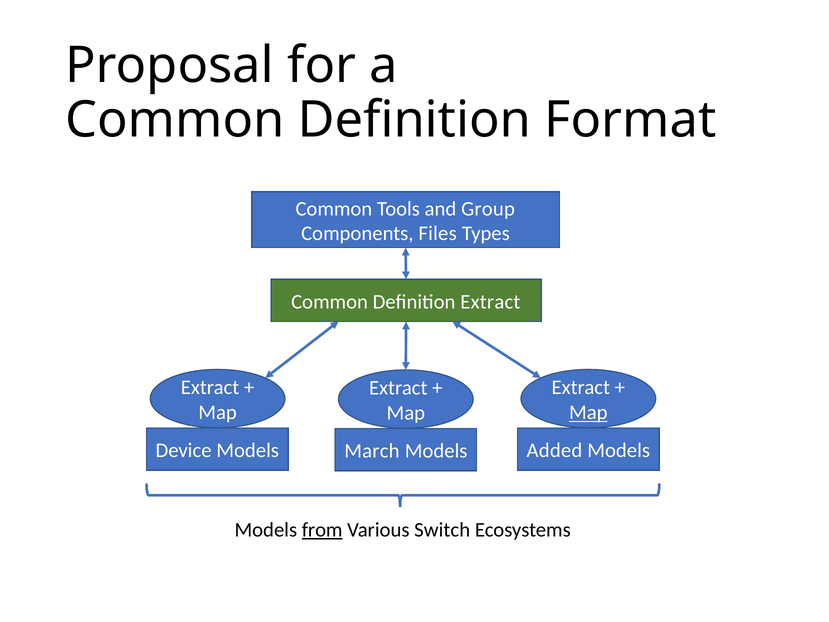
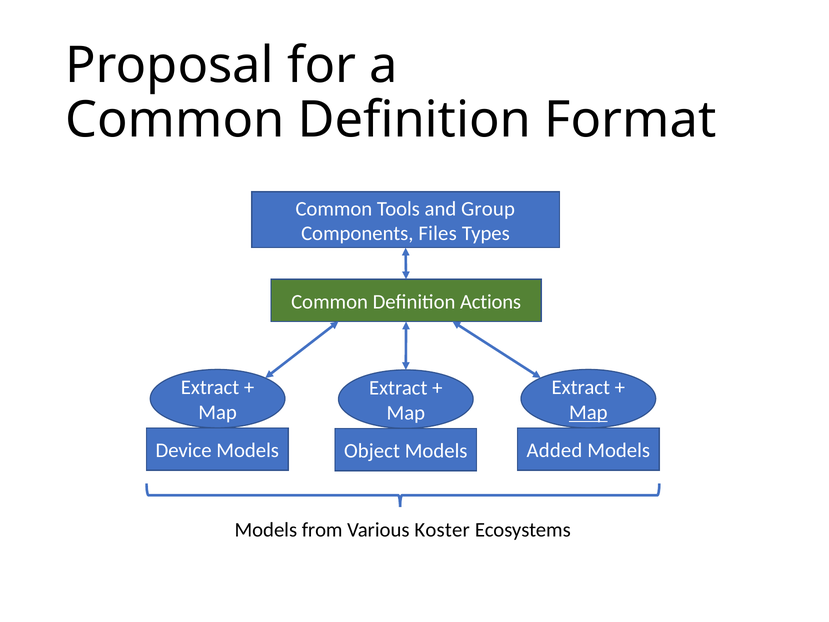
Definition Extract: Extract -> Actions (491, 302)
March: March -> Object (372, 451)
from underline: present -> none (322, 530)
Switch: Switch -> Koster (442, 530)
